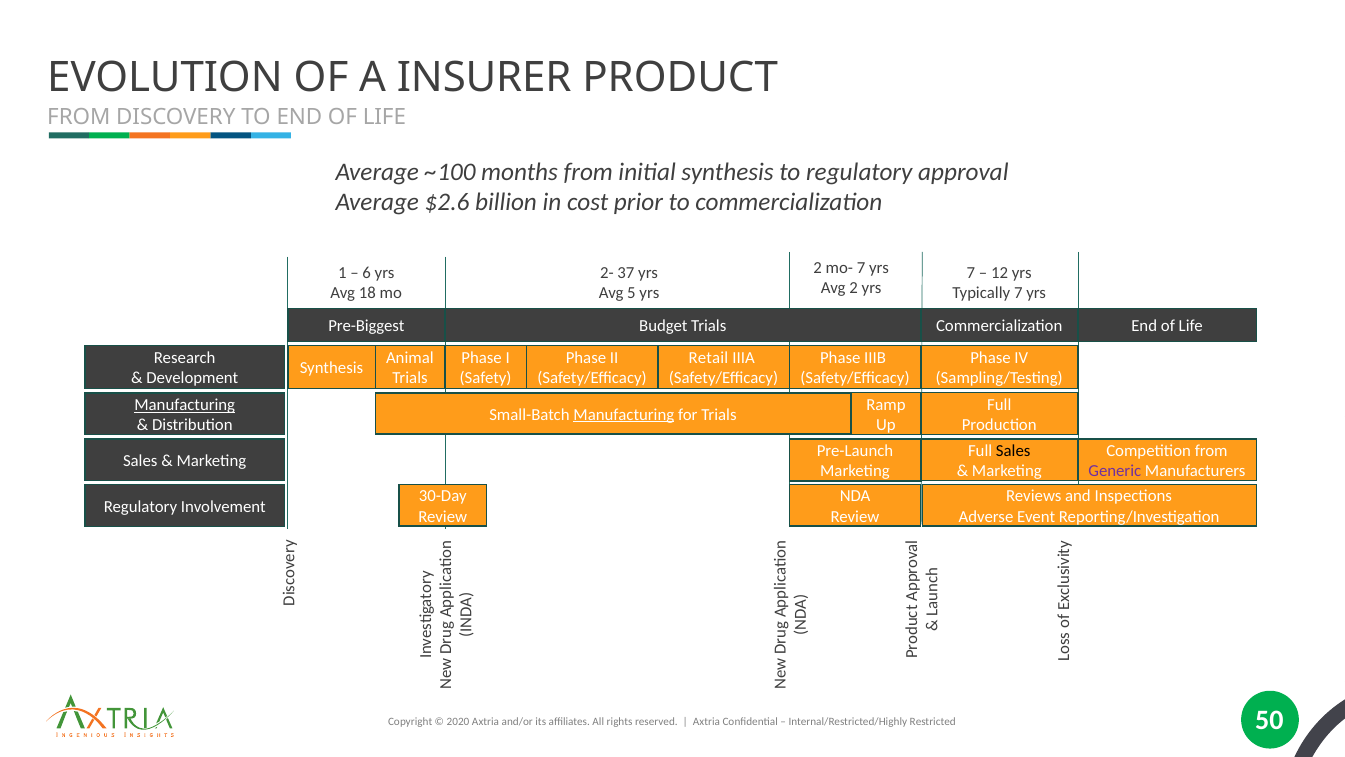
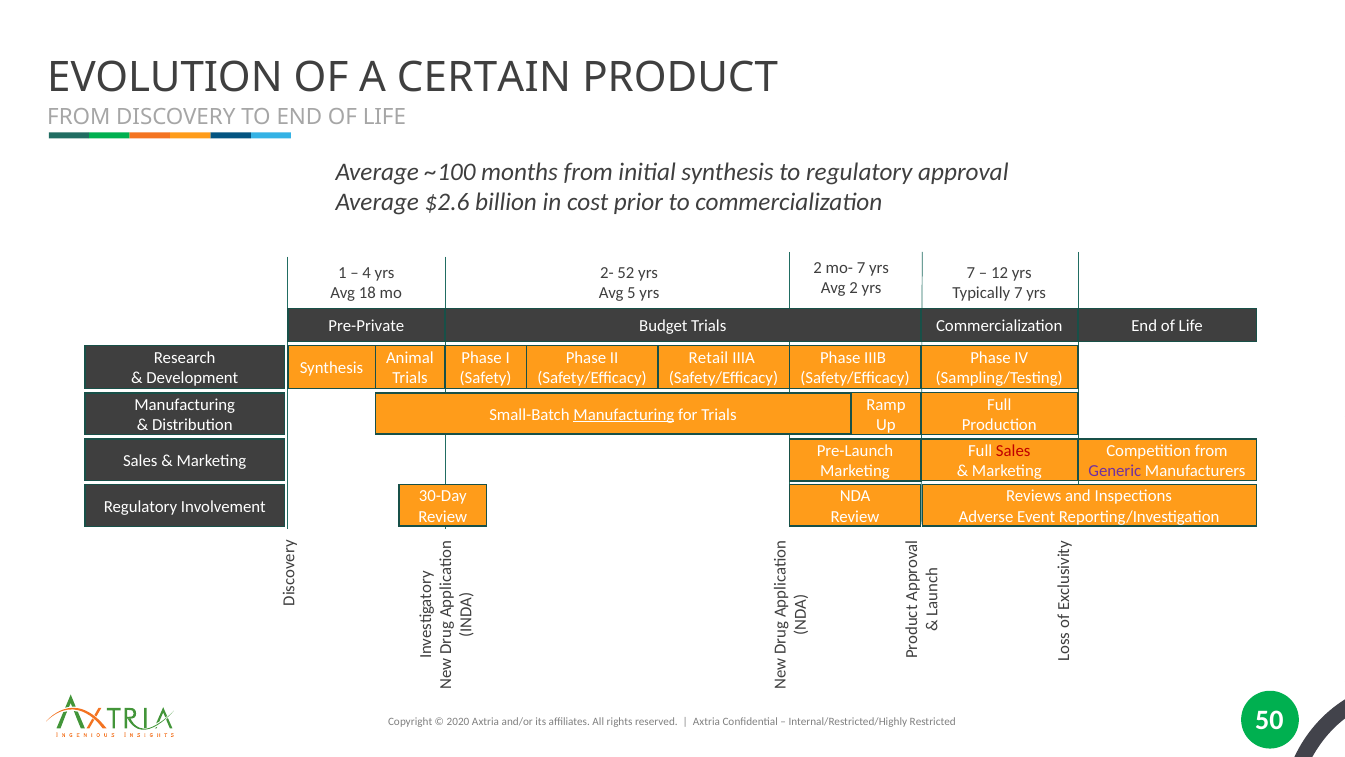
INSURER: INSURER -> CERTAIN (484, 77)
37: 37 -> 52 (626, 273)
6: 6 -> 4 (367, 273)
Pre-Biggest: Pre-Biggest -> Pre-Private (366, 326)
Manufacturing underline: present -> none (185, 405)
Sales colour: black -> red (1013, 451)
